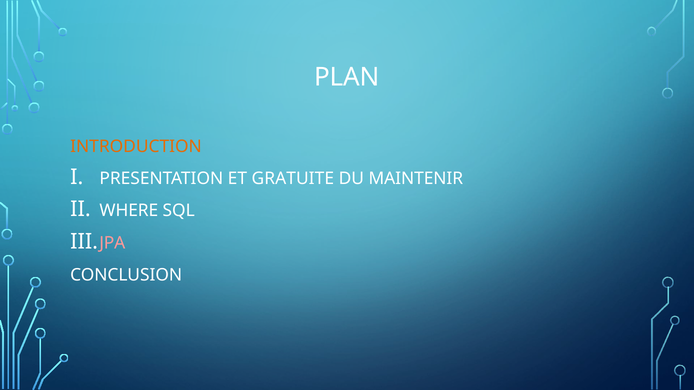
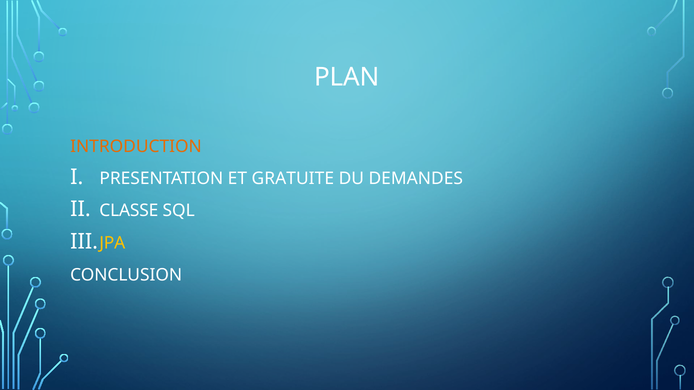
MAINTENIR: MAINTENIR -> DEMANDES (416, 179)
WHERE: WHERE -> CLASSE (129, 211)
JPA colour: pink -> yellow (112, 243)
